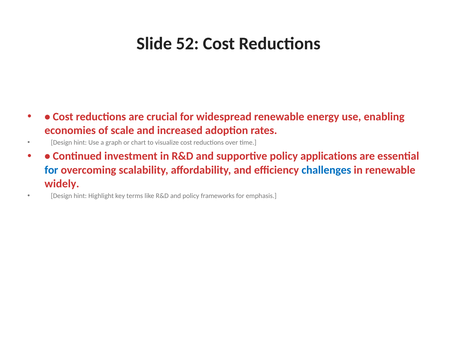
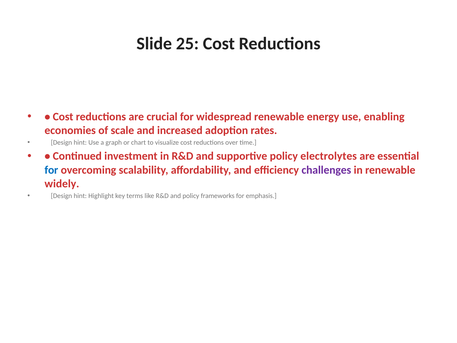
52: 52 -> 25 (187, 44)
applications: applications -> electrolytes (329, 156)
challenges colour: blue -> purple (326, 170)
